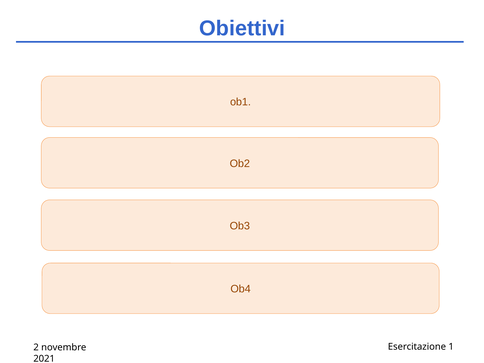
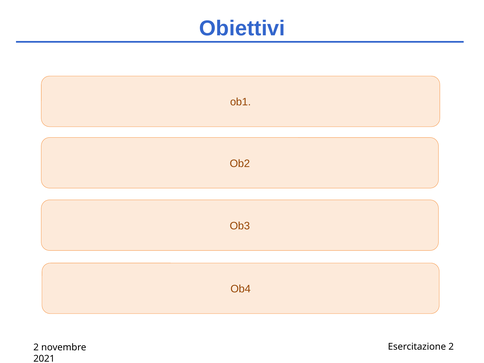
Esercitazione 1: 1 -> 2 (451, 347)
